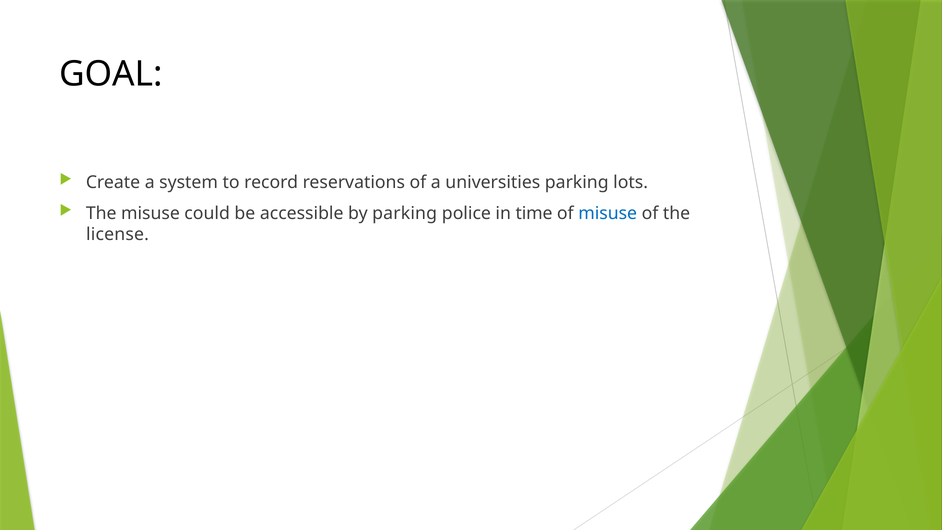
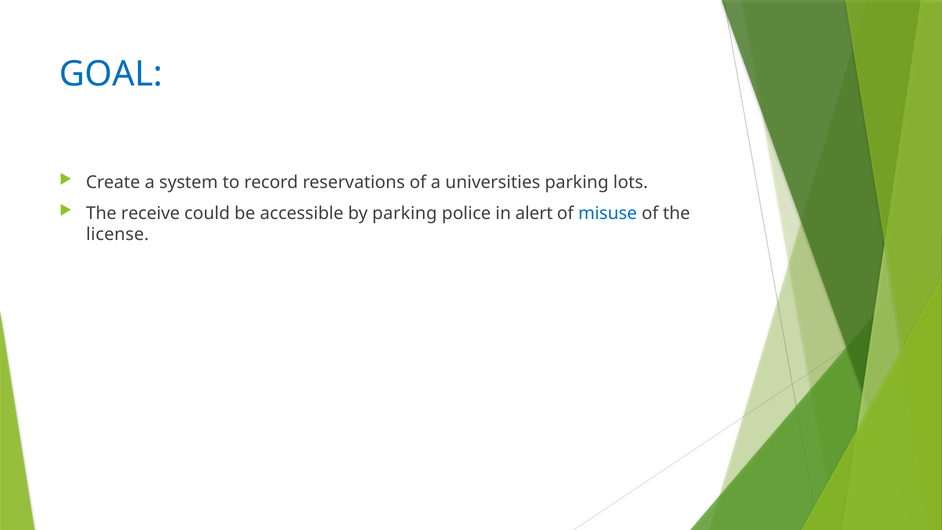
GOAL colour: black -> blue (111, 74)
The misuse: misuse -> receive (150, 213)
time: time -> alert (534, 213)
